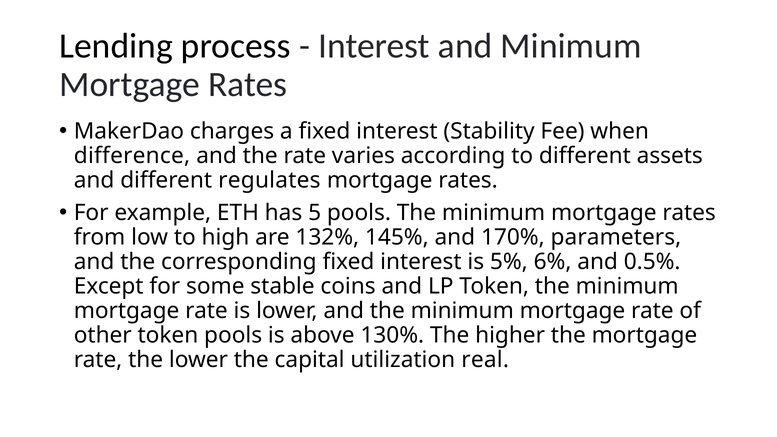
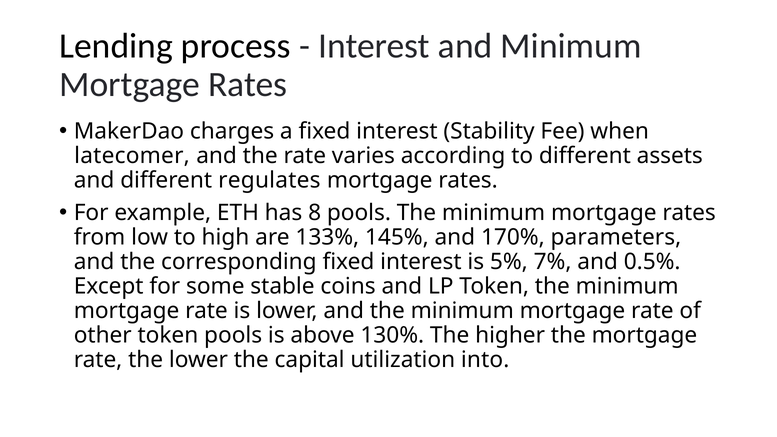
difference: difference -> latecomer (132, 156)
5: 5 -> 8 (315, 213)
132%: 132% -> 133% (327, 237)
6%: 6% -> 7% (553, 262)
real: real -> into (485, 360)
